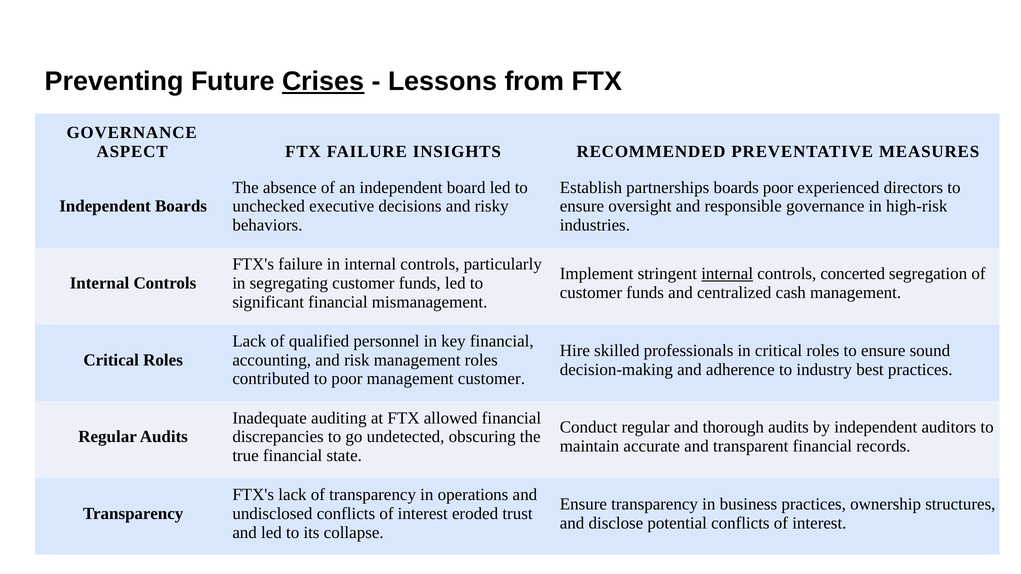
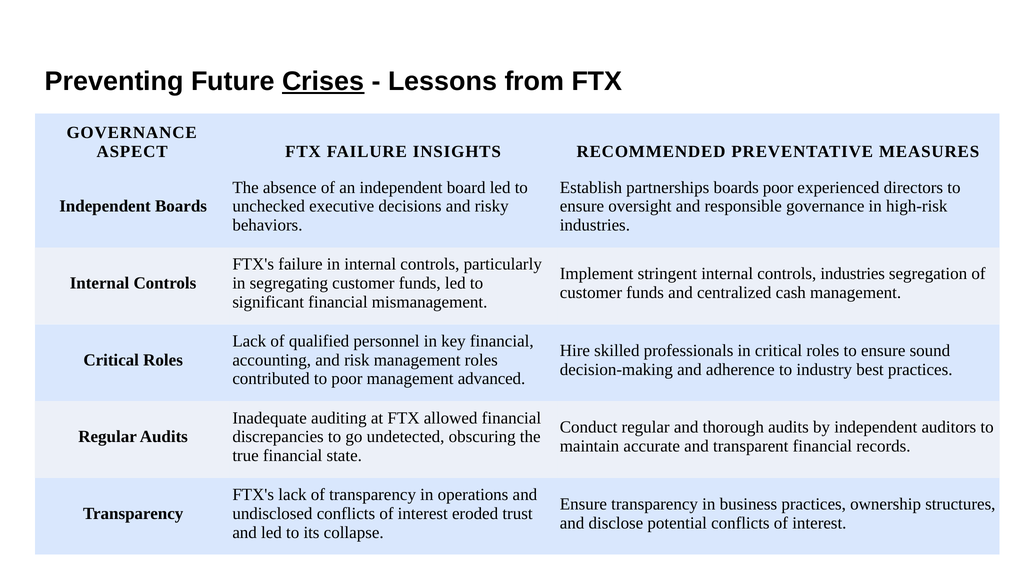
internal underline: present -> none (727, 274)
controls concerted: concerted -> industries (853, 274)
management customer: customer -> advanced (492, 379)
